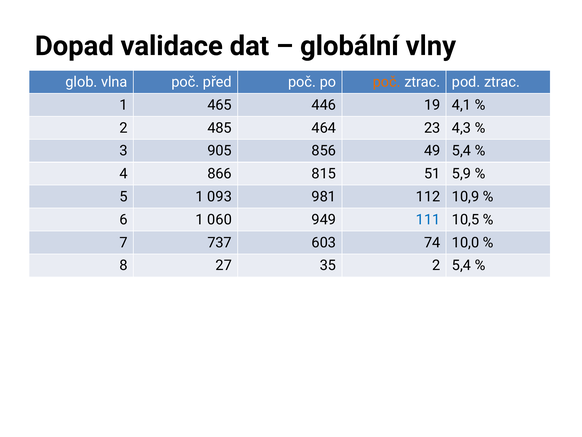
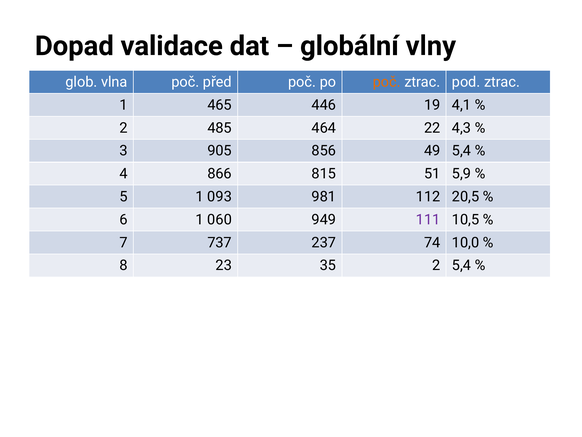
23: 23 -> 22 (432, 128)
10,9: 10,9 -> 20,5 (466, 196)
111 colour: blue -> purple (428, 219)
603: 603 -> 237 (324, 242)
27: 27 -> 23 (224, 265)
